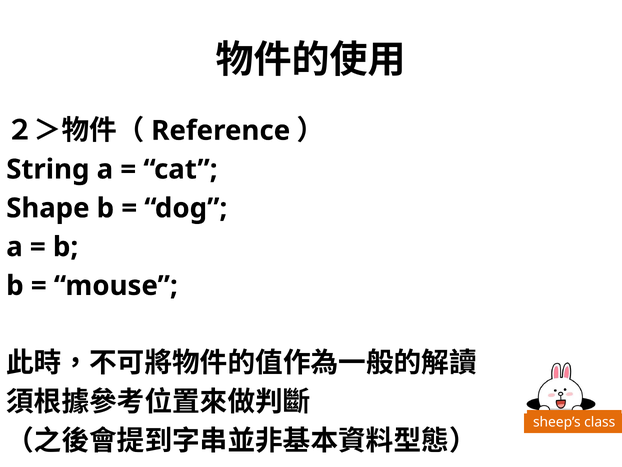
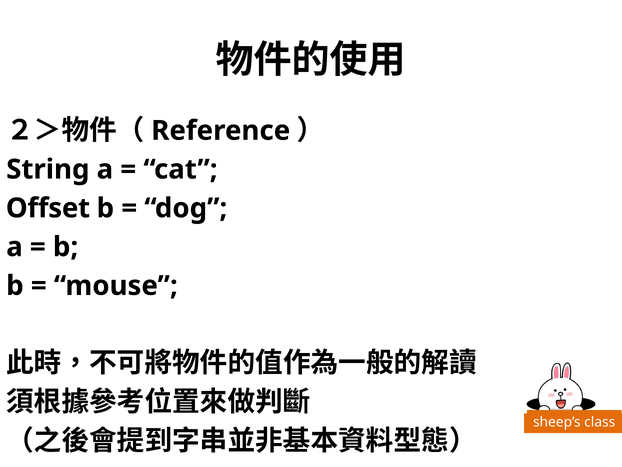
Shape: Shape -> Offset (48, 208)
